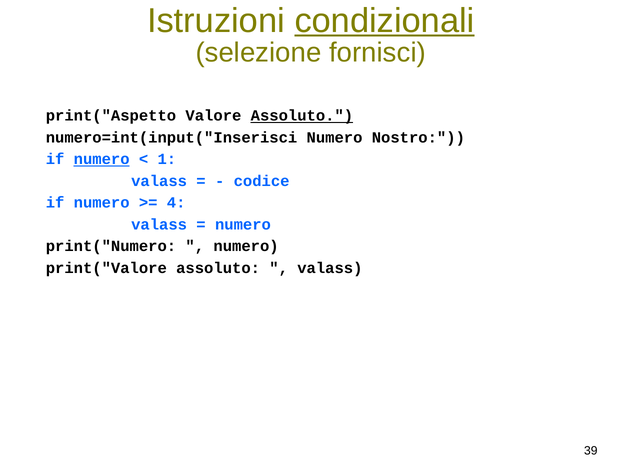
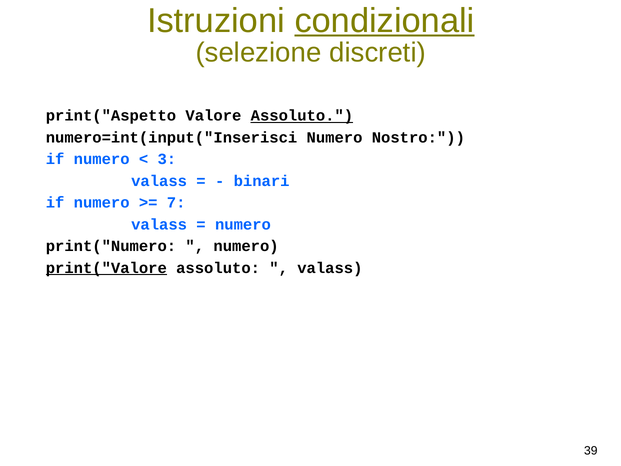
fornisci: fornisci -> discreti (378, 53)
numero underline: present -> none (102, 159)
1: 1 -> 3 (167, 159)
codice: codice -> binari (262, 181)
4: 4 -> 7 (176, 203)
print("Valore underline: none -> present (106, 268)
